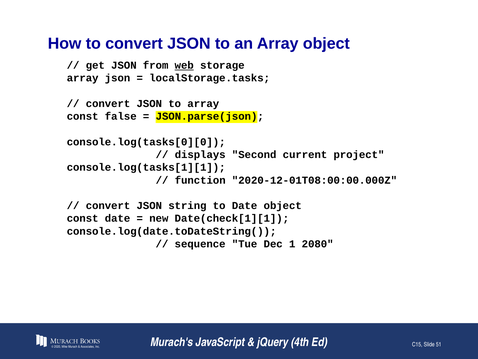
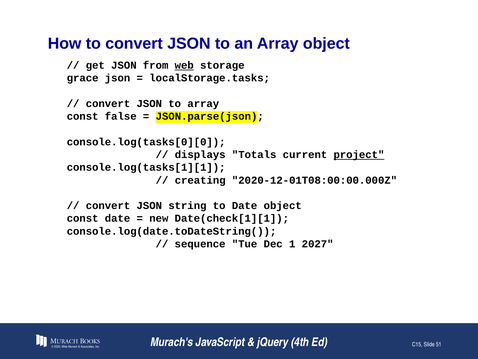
array: array -> grace (83, 78)
Second: Second -> Totals (254, 154)
project underline: none -> present (359, 154)
function: function -> creating (200, 180)
2080: 2080 -> 2027 (318, 244)
